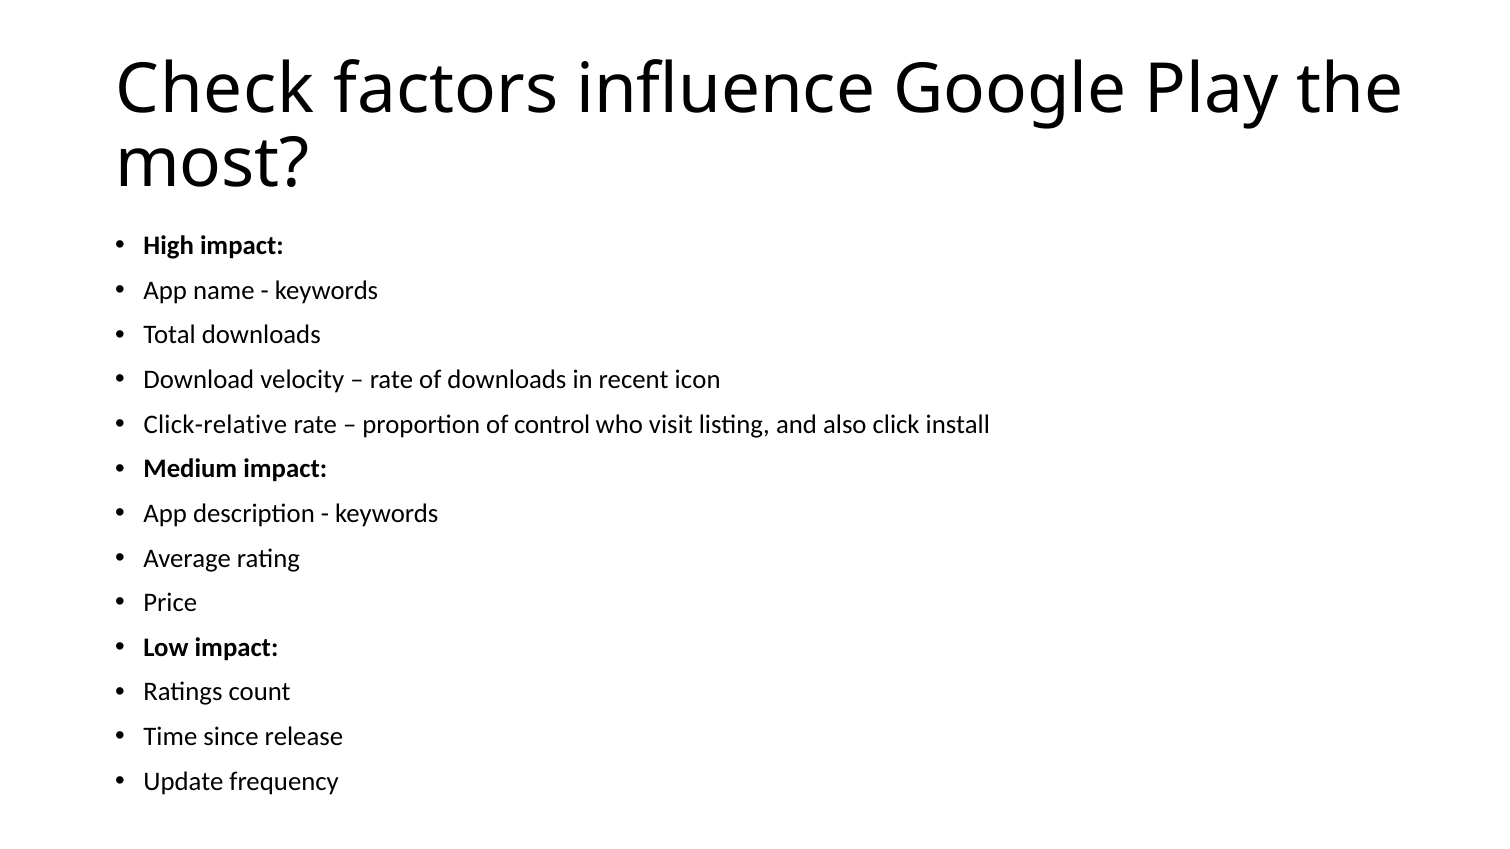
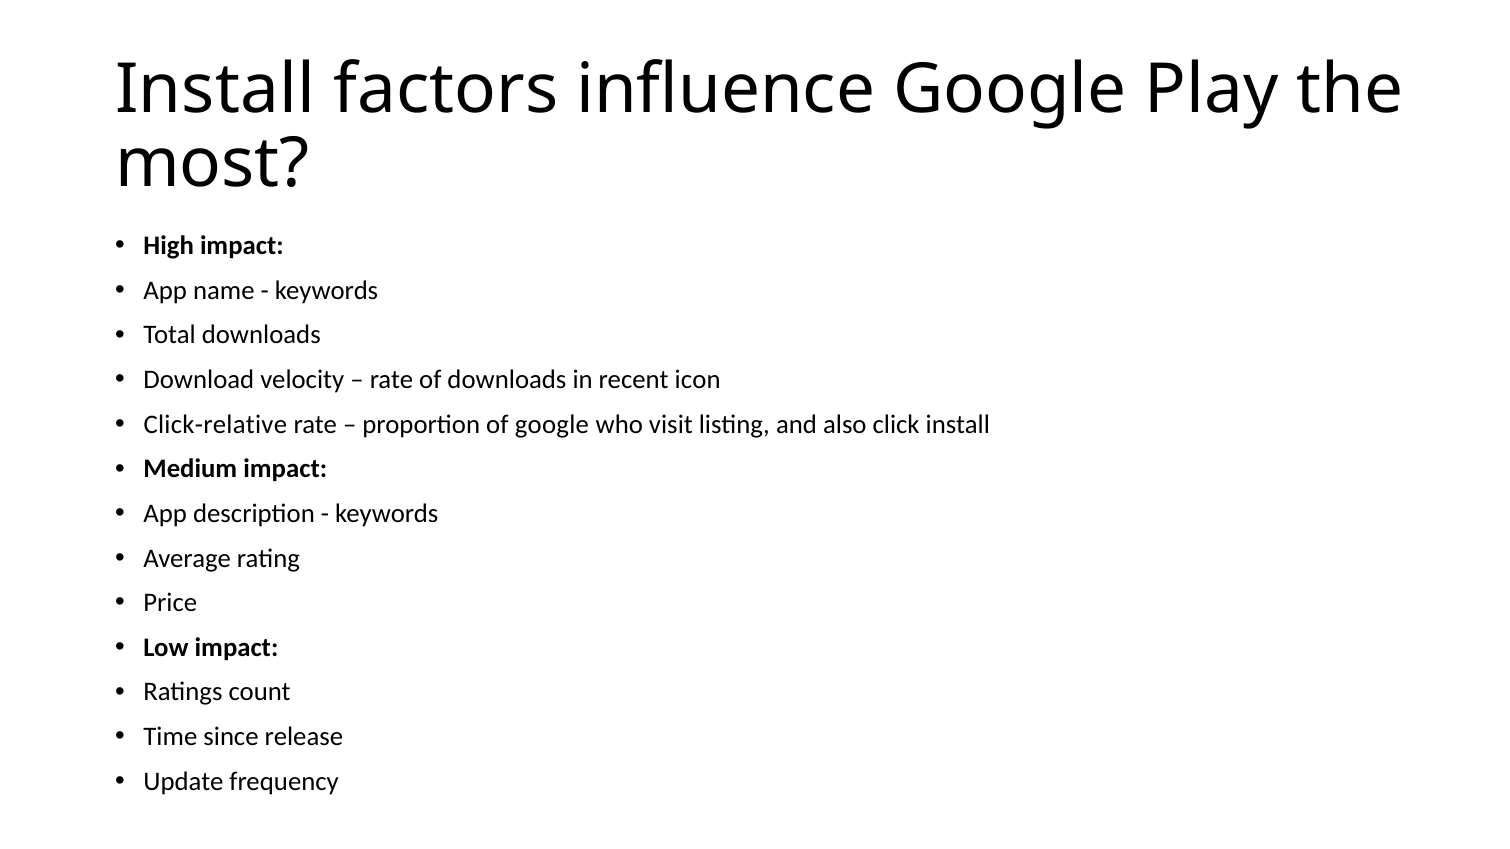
Check: Check -> Install (215, 89)
of control: control -> google (552, 425)
